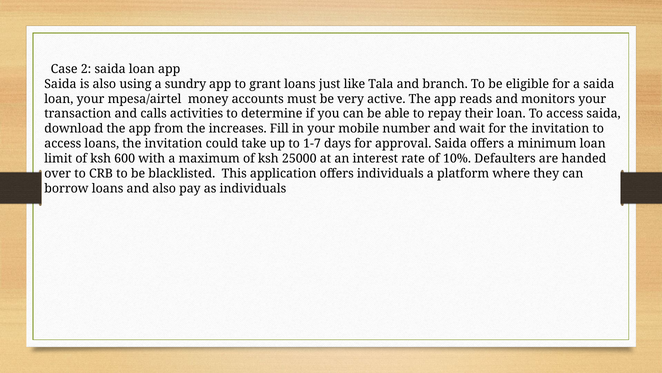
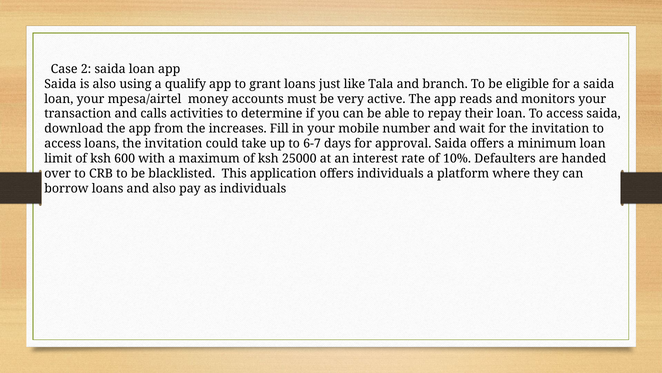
sundry: sundry -> qualify (185, 84)
1-7: 1-7 -> 6-7 (312, 143)
